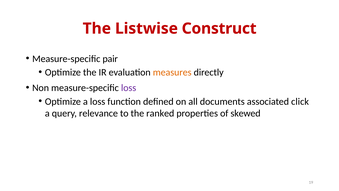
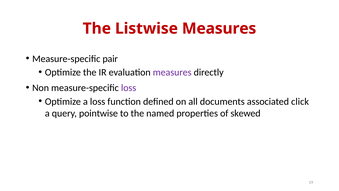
Listwise Construct: Construct -> Measures (219, 28)
measures colour: orange -> purple (172, 72)
relevance: relevance -> pointwise (98, 113)
ranked: ranked -> named (160, 113)
